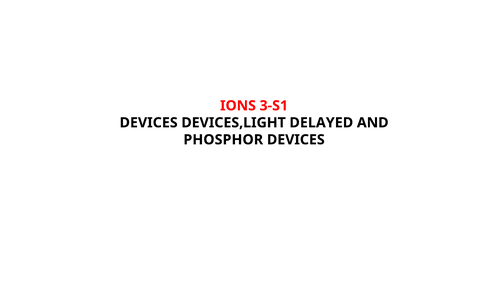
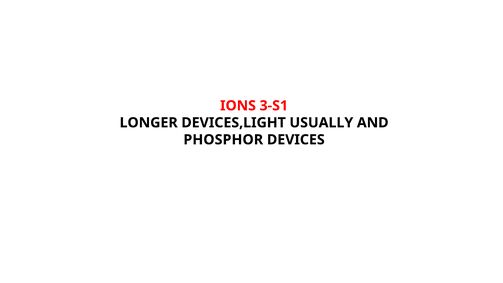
DEVICES: DEVICES -> LONGER (149, 123)
DELAYED: DELAYED -> USUALLY (321, 123)
